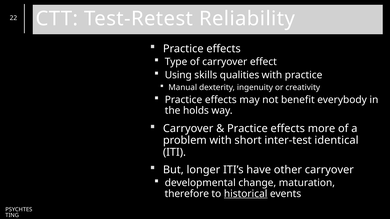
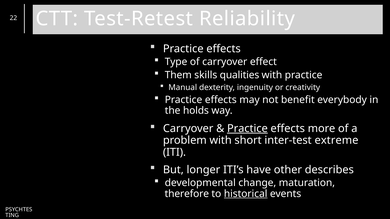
Using: Using -> Them (178, 75)
Practice underline: none -> present (247, 129)
identical: identical -> extreme (336, 141)
other carryover: carryover -> describes (329, 170)
